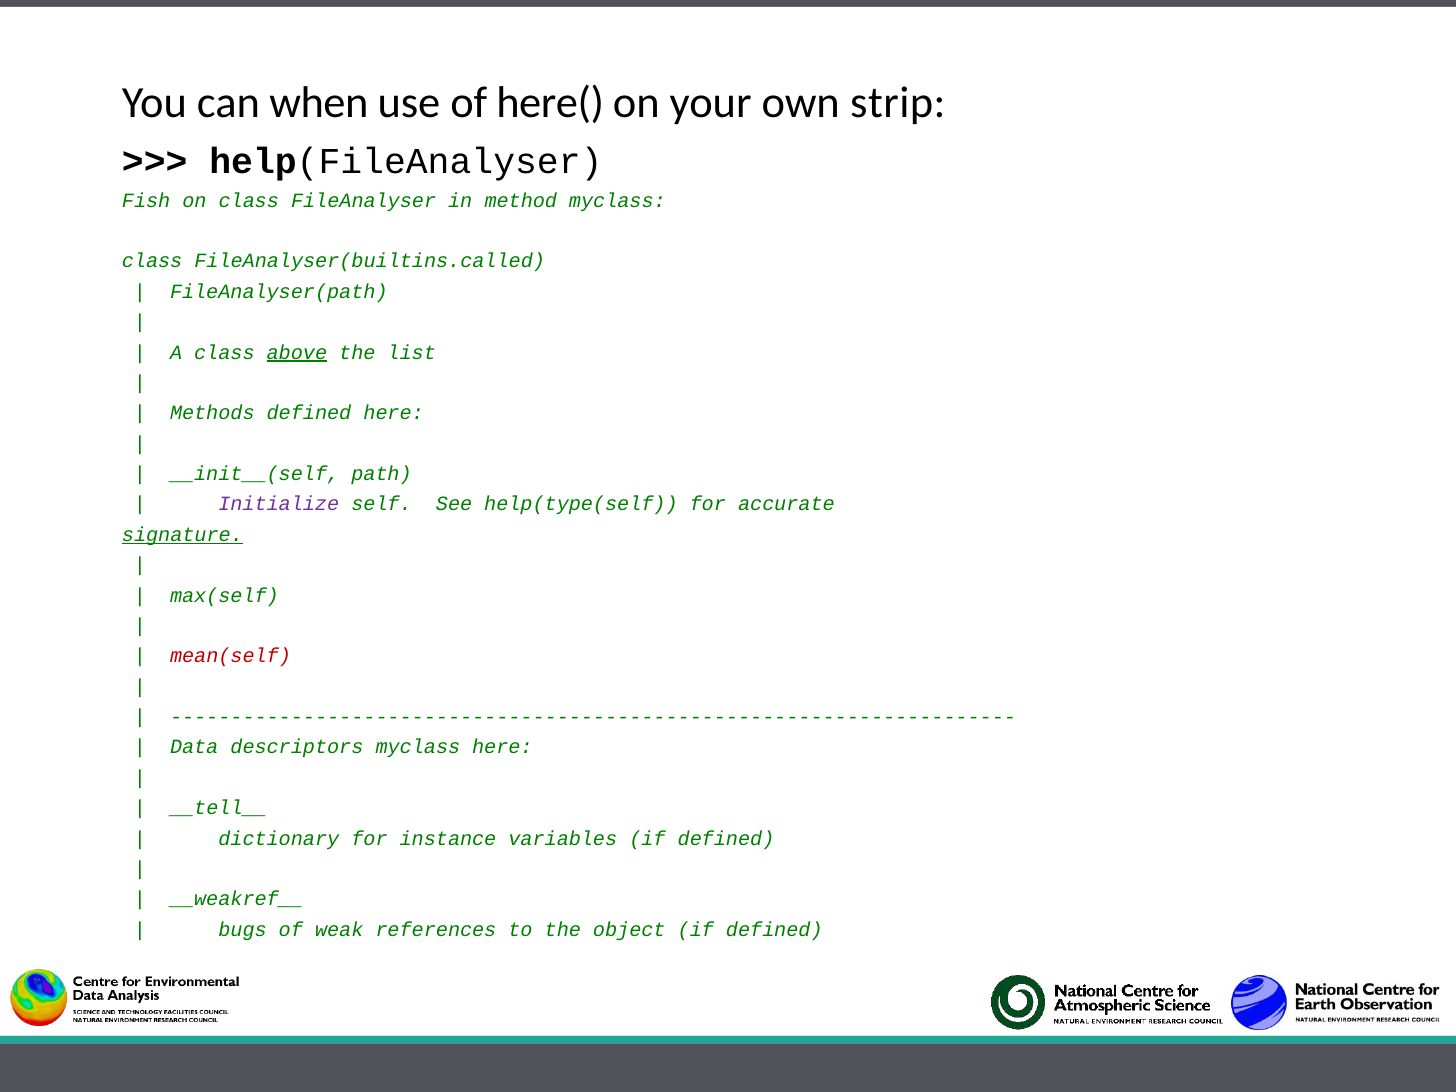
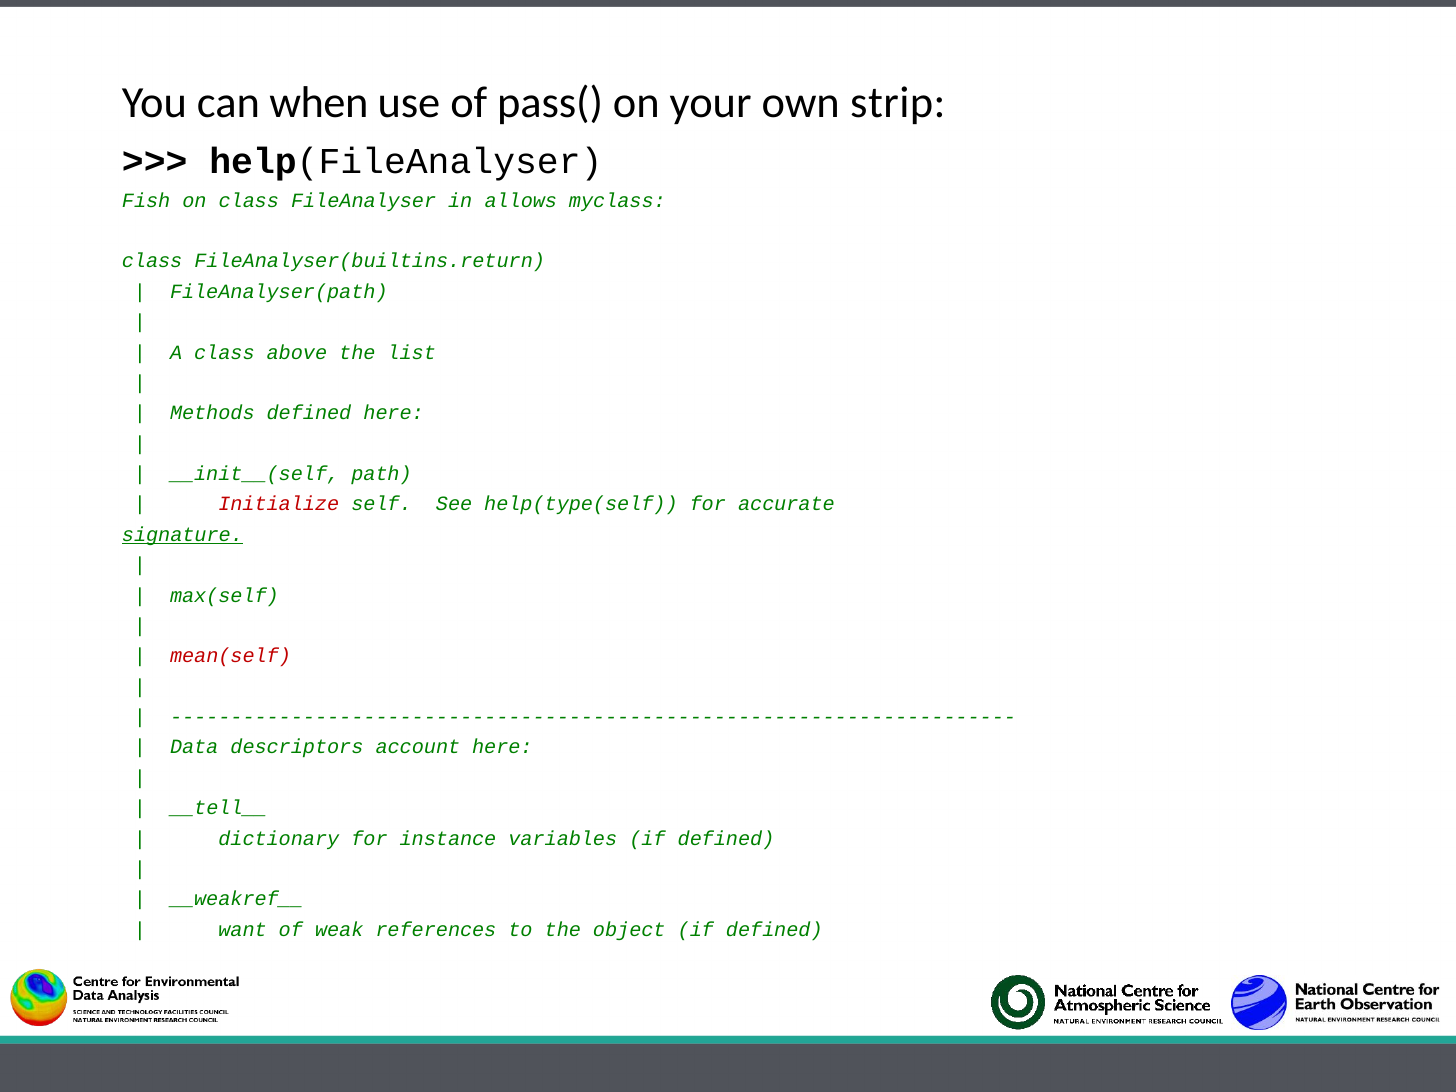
here(: here( -> pass( (550, 103)
method: method -> allows (521, 200)
FileAnalyser(builtins.called: FileAnalyser(builtins.called -> FileAnalyser(builtins.return (370, 261)
above underline: present -> none (297, 352)
Initialize colour: purple -> red (279, 504)
descriptors myclass: myclass -> account (418, 747)
bugs: bugs -> want (243, 930)
